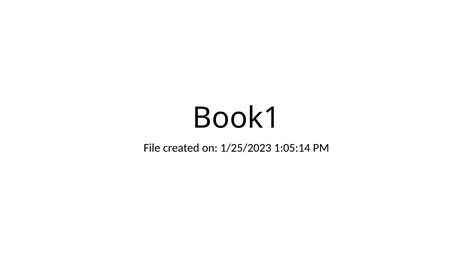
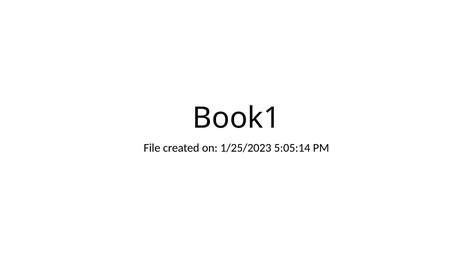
1:05:14: 1:05:14 -> 5:05:14 (292, 148)
